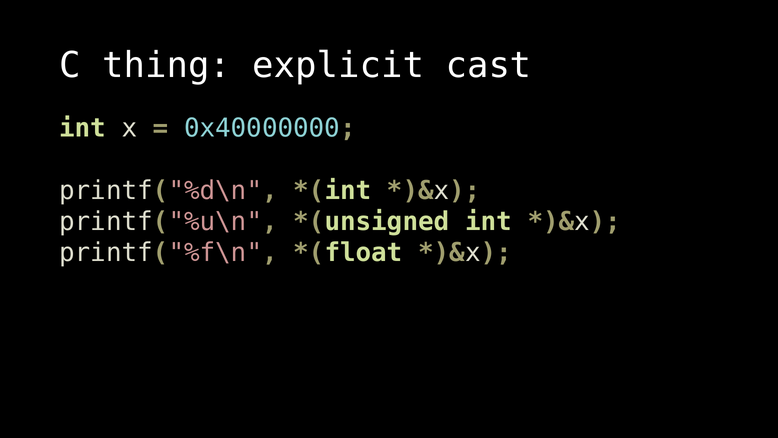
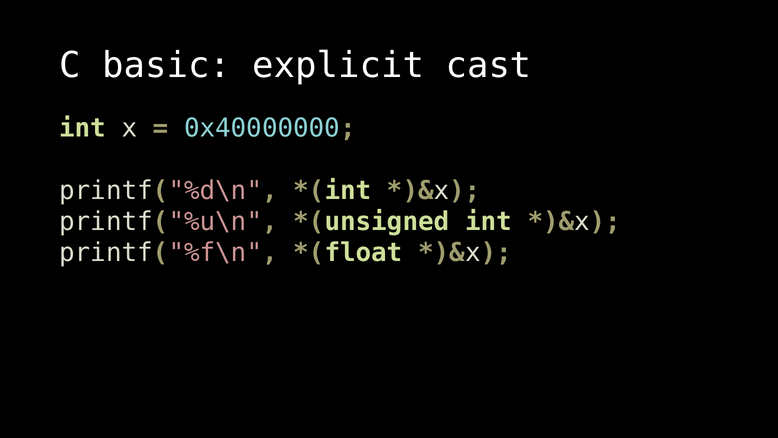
thing: thing -> basic (167, 65)
